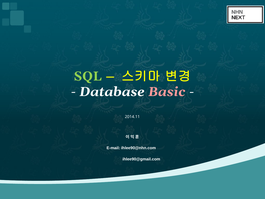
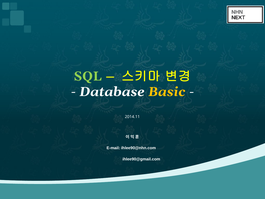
Basic colour: pink -> yellow (167, 92)
